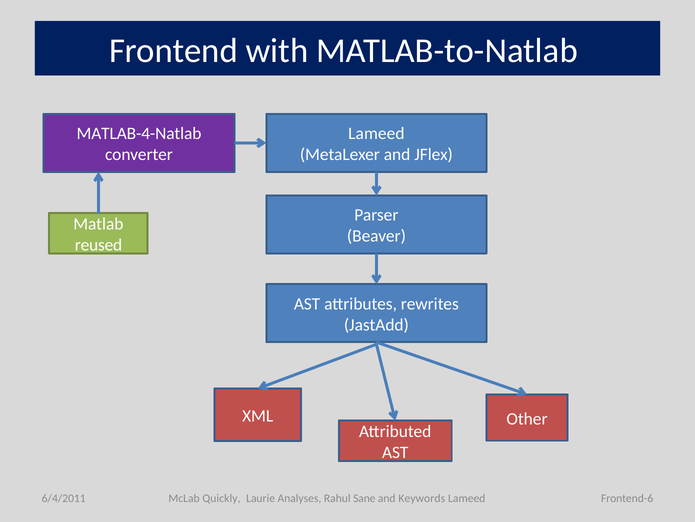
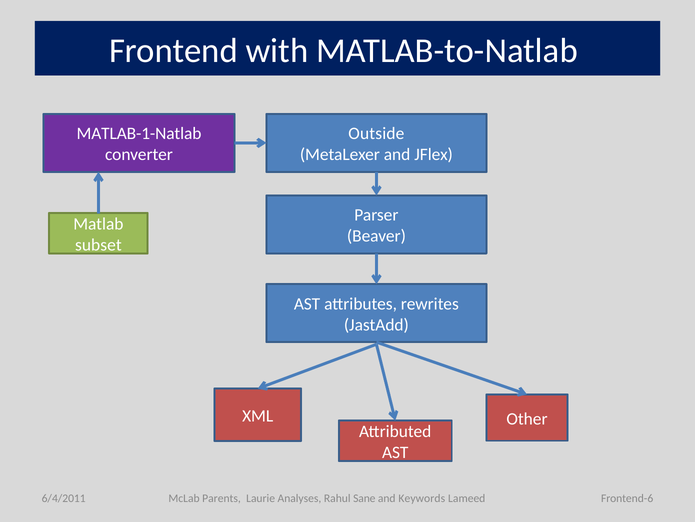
MATLAB-4-Natlab: MATLAB-4-Natlab -> MATLAB-1-Natlab (139, 133)
Lameed: Lameed -> Outside (376, 133)
reused: reused -> subset (98, 244)
Quickly: Quickly -> Parents (222, 498)
